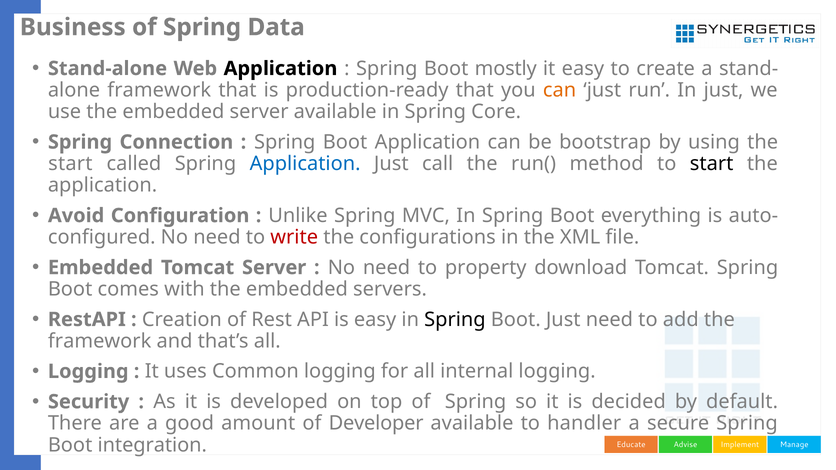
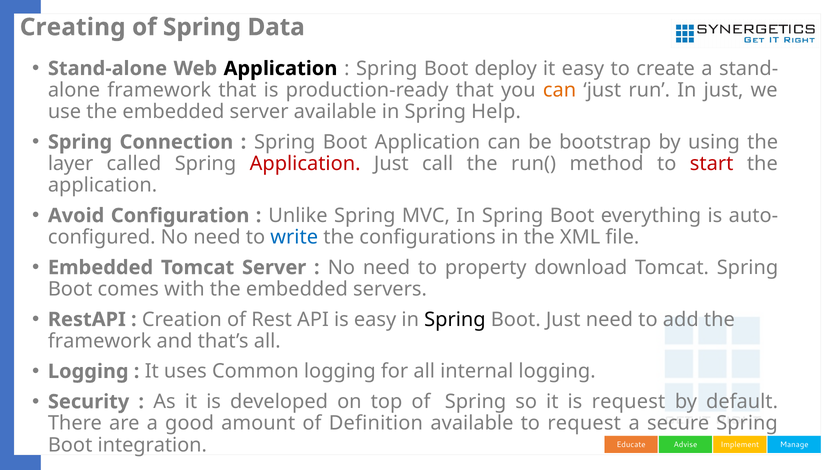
Business: Business -> Creating (73, 27)
mostly: mostly -> deploy (506, 69)
Core: Core -> Help (496, 112)
start: start -> layer (71, 164)
Application colour: blue -> red (305, 164)
start colour: black -> red (712, 164)
write colour: red -> blue (294, 237)
is decided: decided -> request (629, 402)
Developer: Developer -> Definition (376, 424)
to handler: handler -> request (584, 424)
